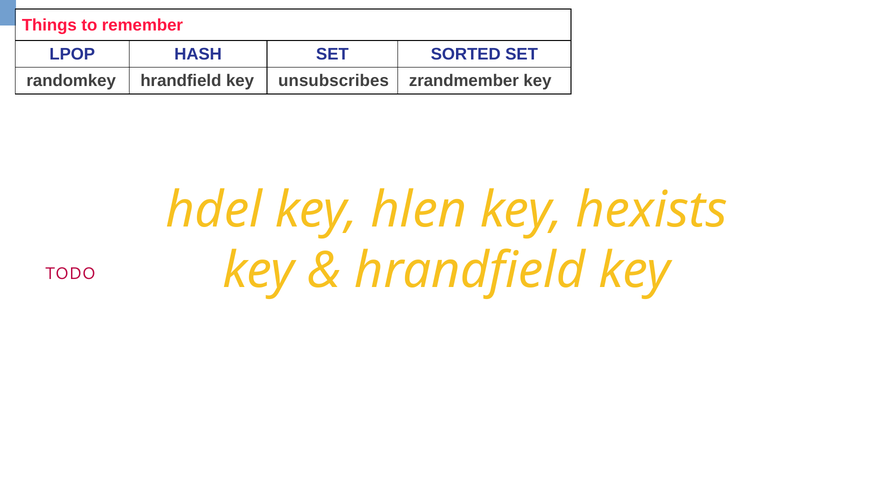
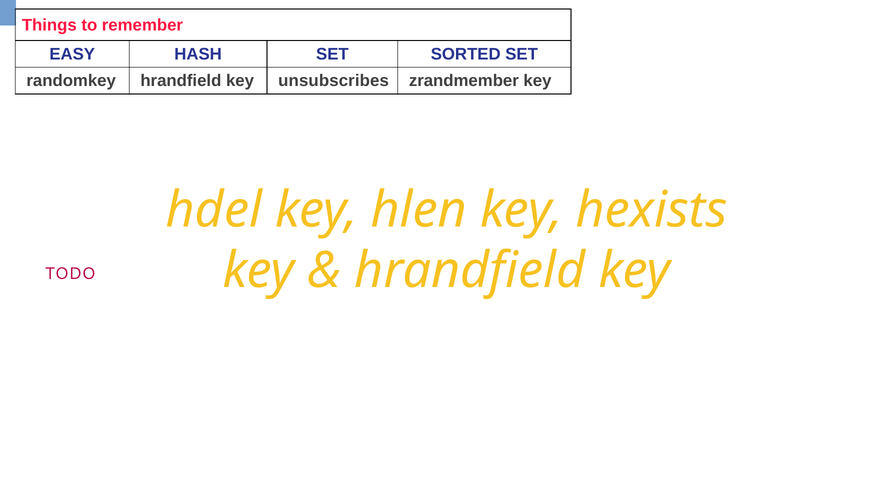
LPOP: LPOP -> EASY (72, 54)
